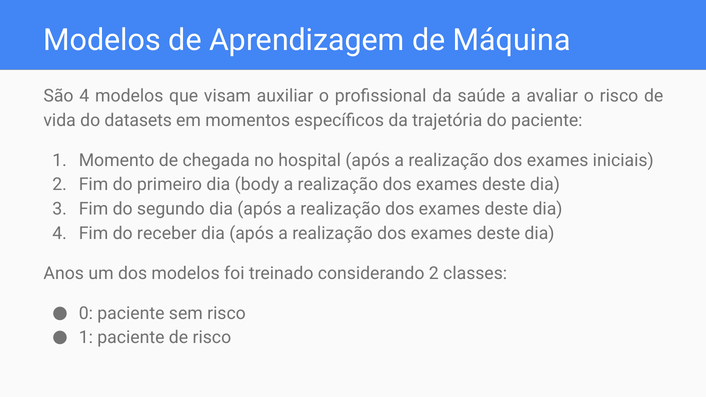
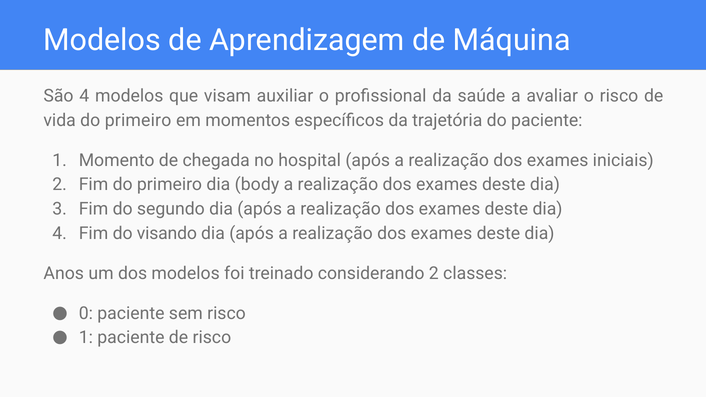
vida do datasets: datasets -> primeiro (138, 120)
receber: receber -> visando (167, 233)
